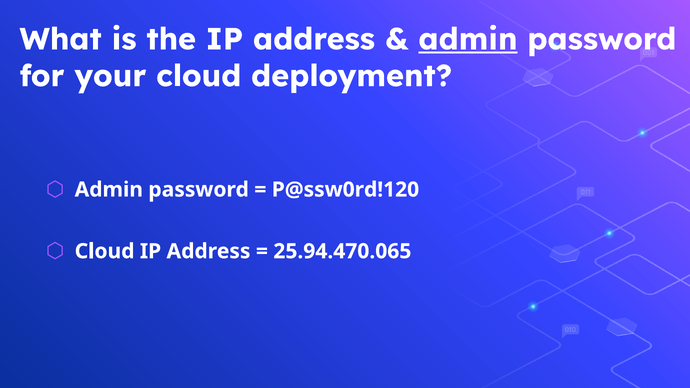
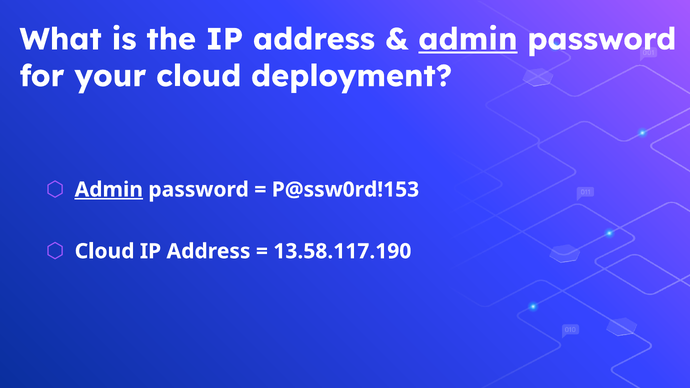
Admin underline: none -> present (109, 190)
P@ssw0rd!120: P@ssw0rd!120 -> P@ssw0rd!153 (345, 190)
25.94.470.065: 25.94.470.065 -> 13.58.117.190 (342, 251)
